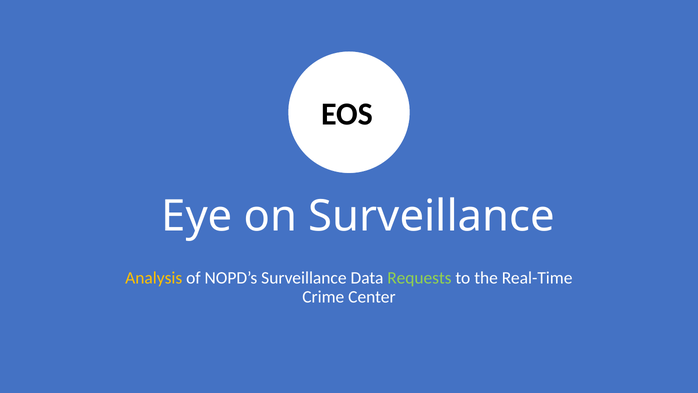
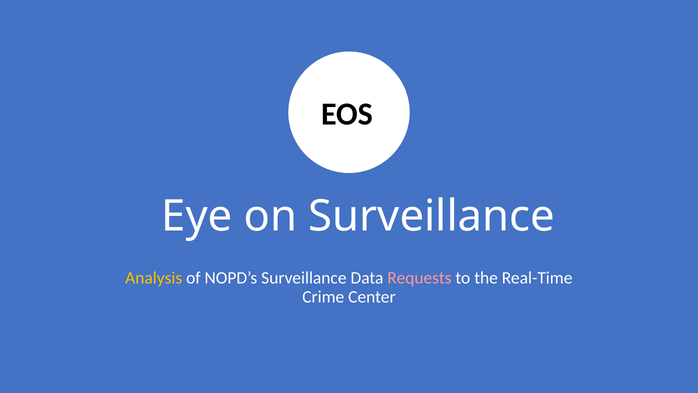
Requests colour: light green -> pink (419, 278)
